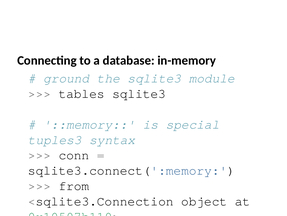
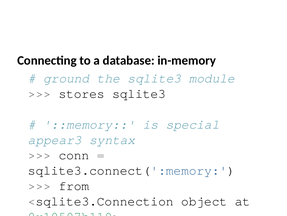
tables: tables -> stores (82, 93)
tuples3: tuples3 -> appear3 (55, 139)
